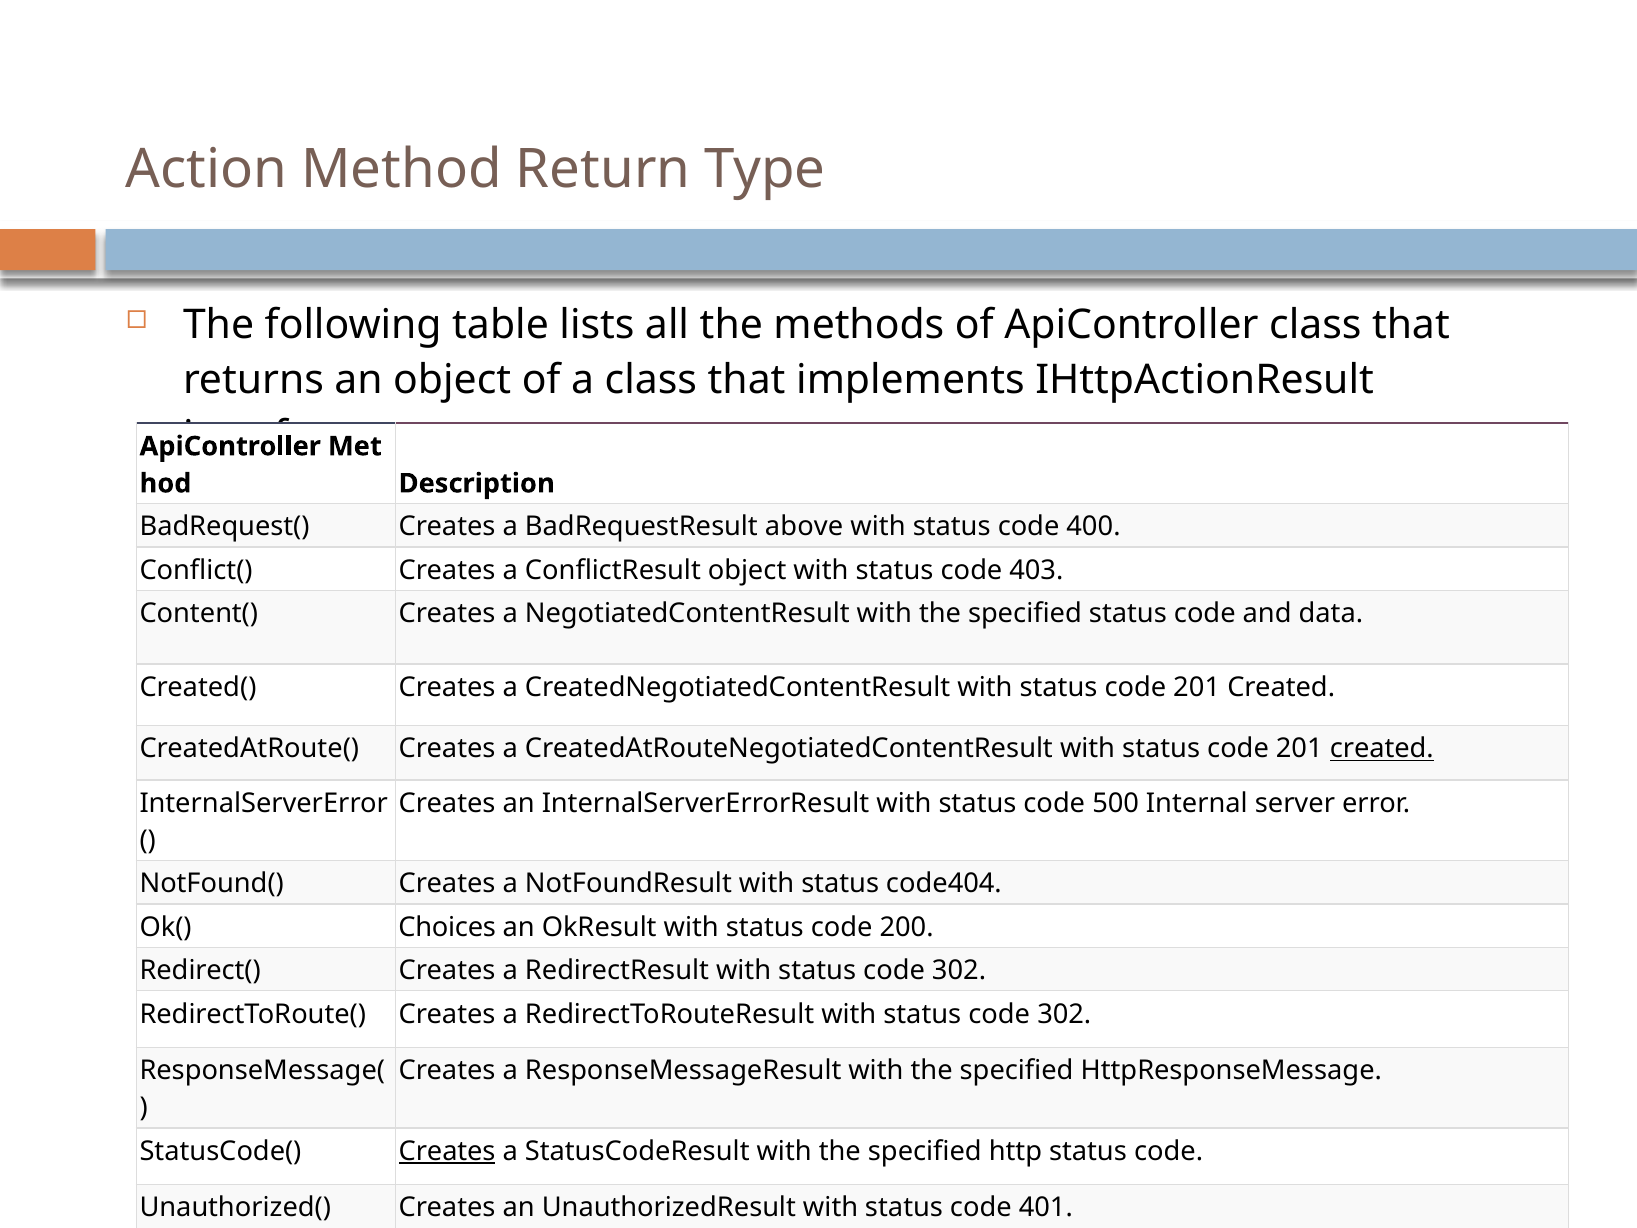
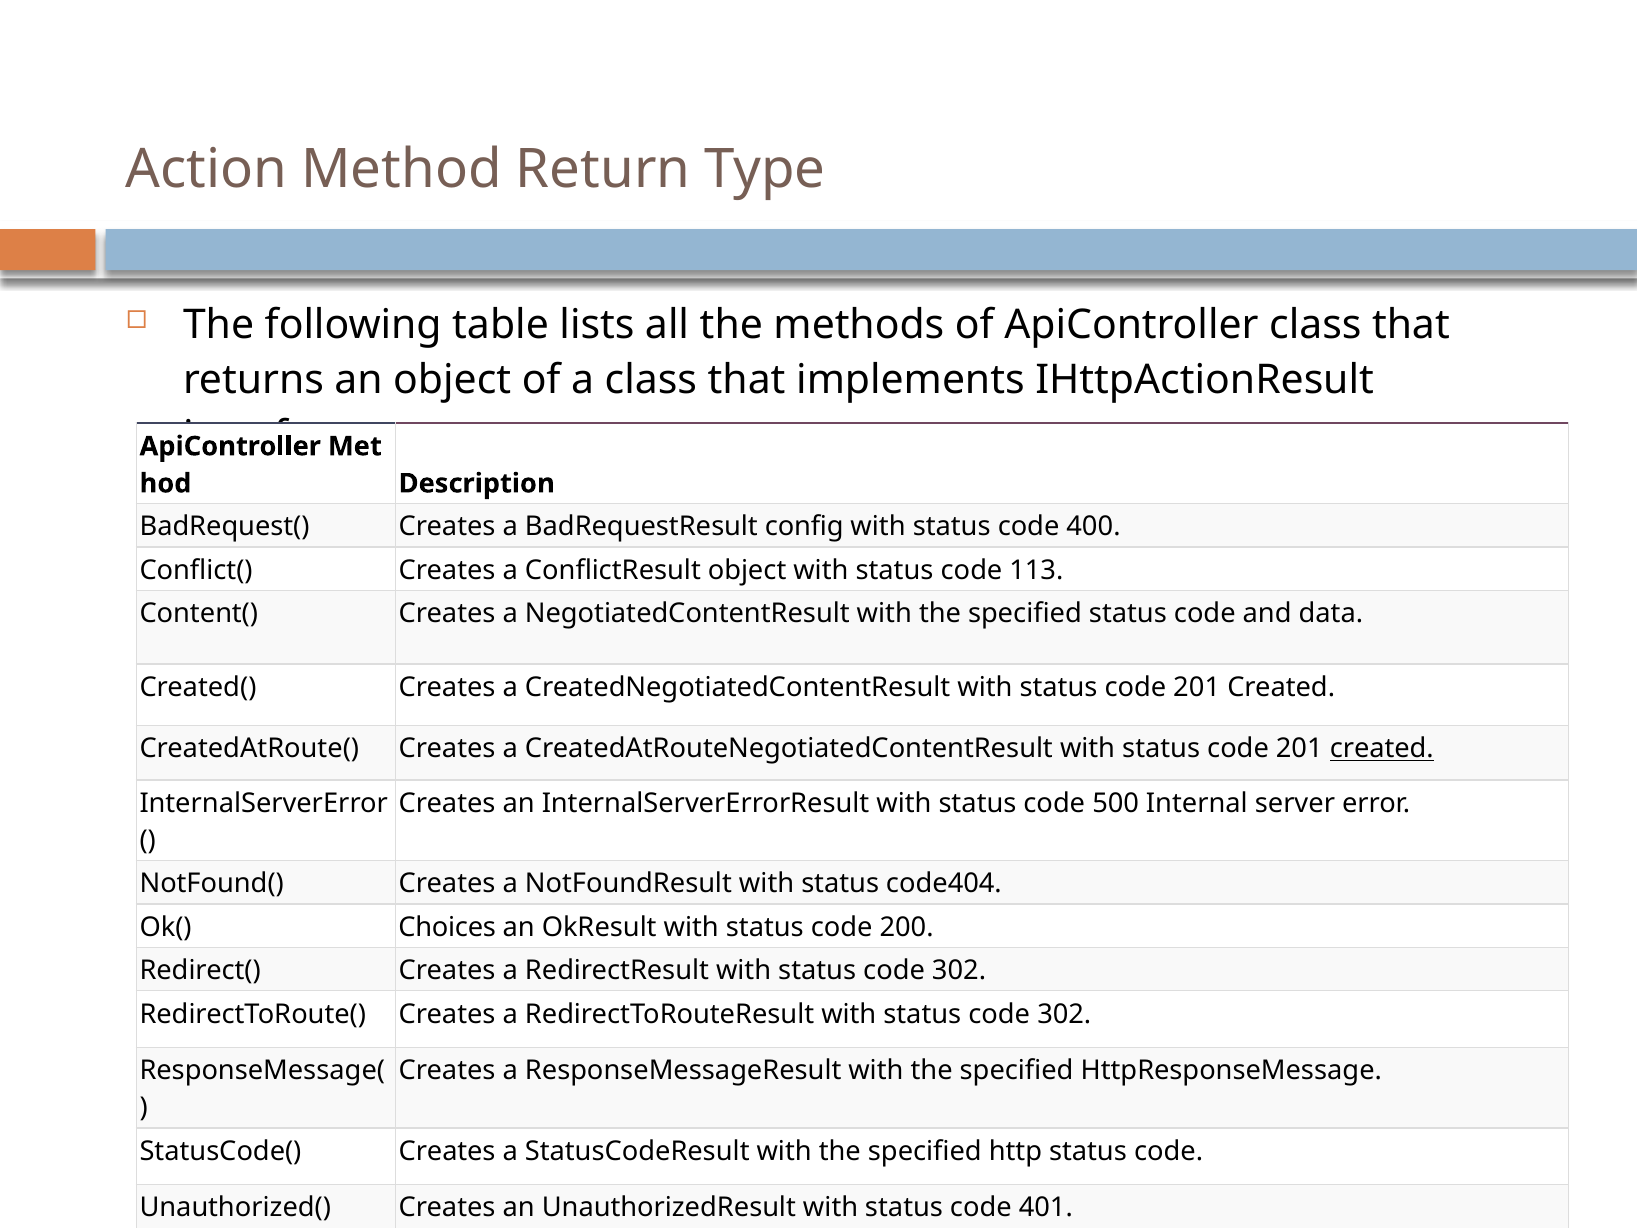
above: above -> config (804, 527)
403: 403 -> 113 (1036, 570)
Creates underline: present -> none (447, 1151)
